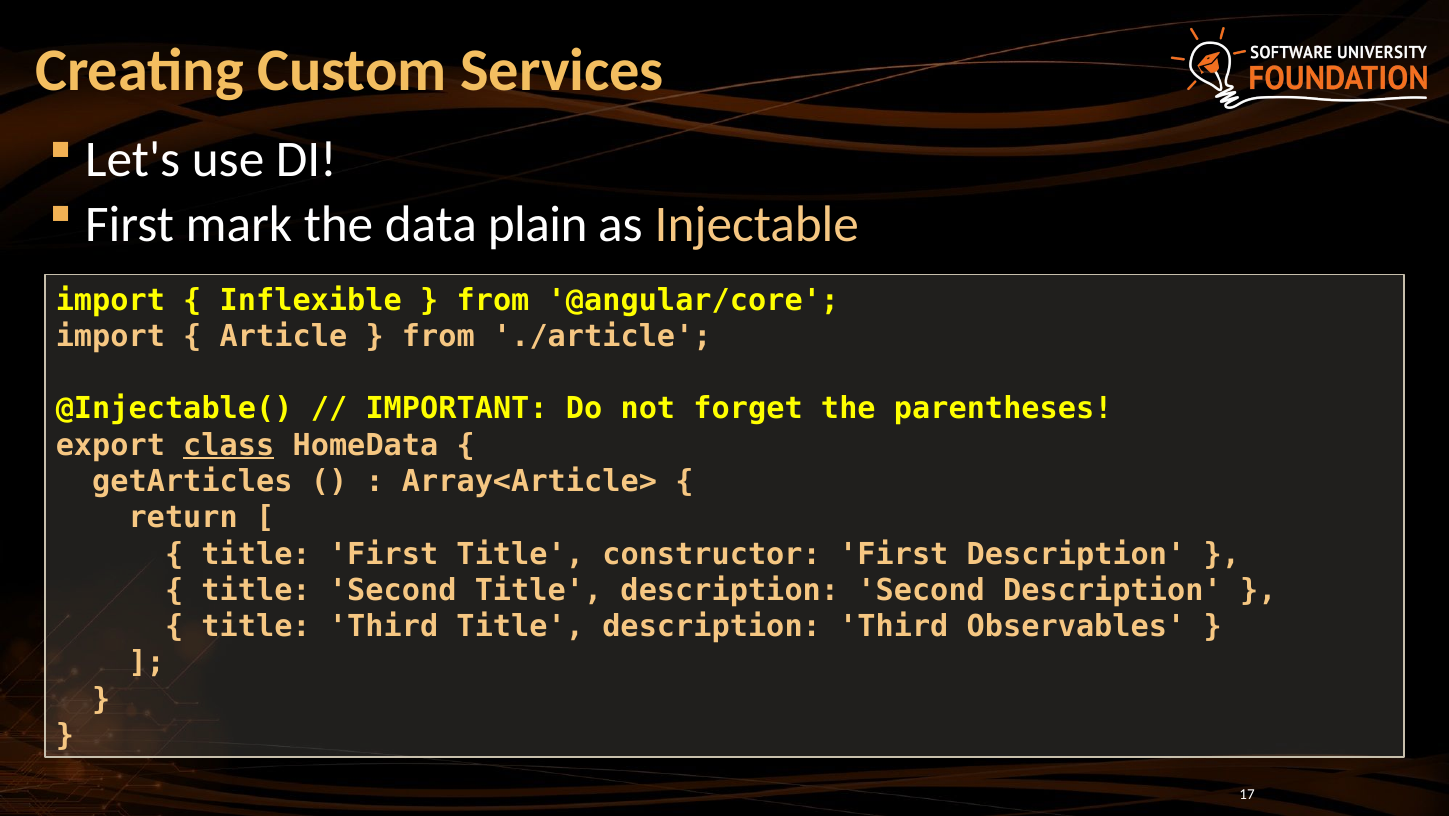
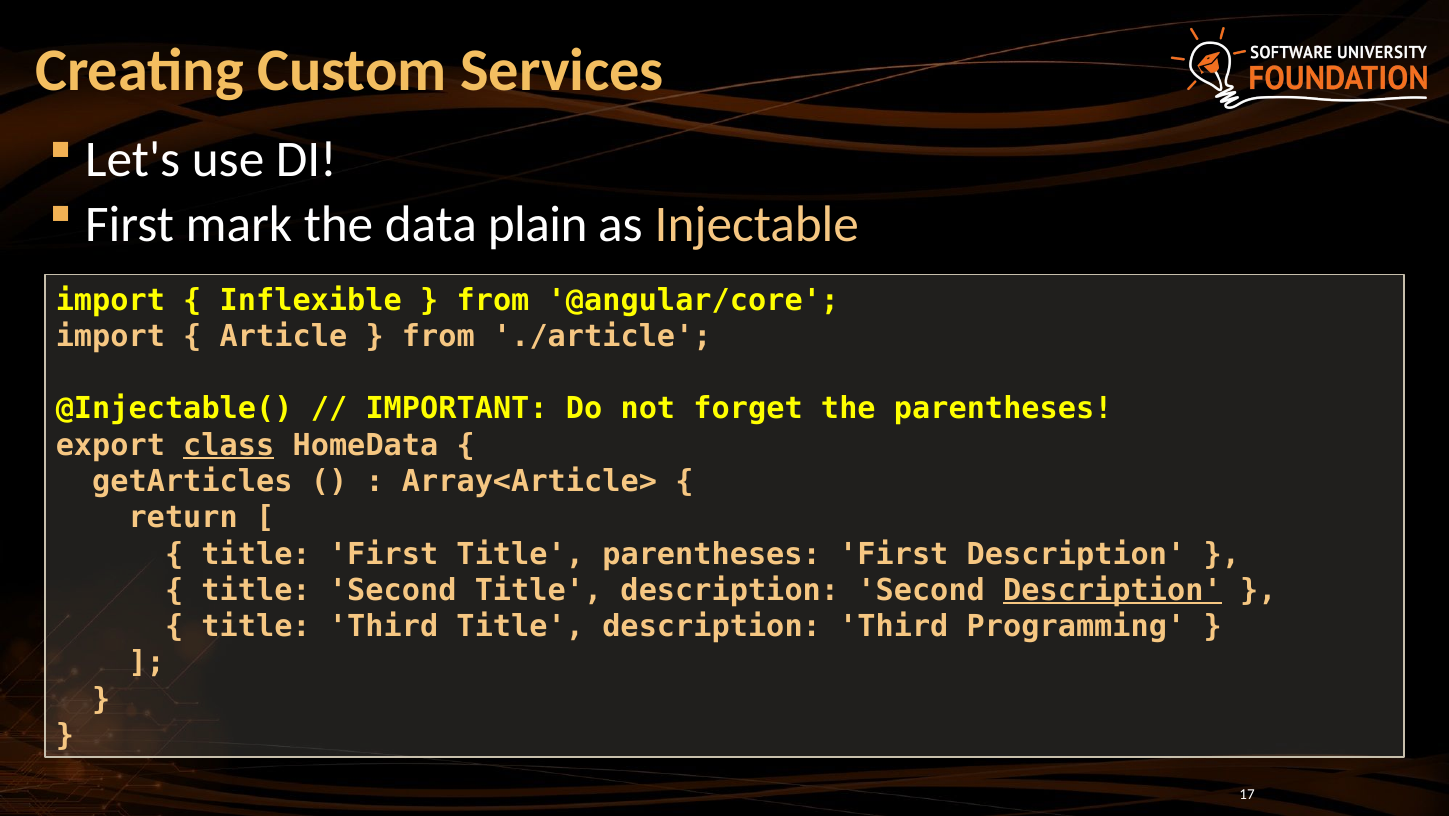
Title constructor: constructor -> parentheses (712, 554)
Description underline: none -> present (1112, 590)
Observables: Observables -> Programming (1076, 626)
